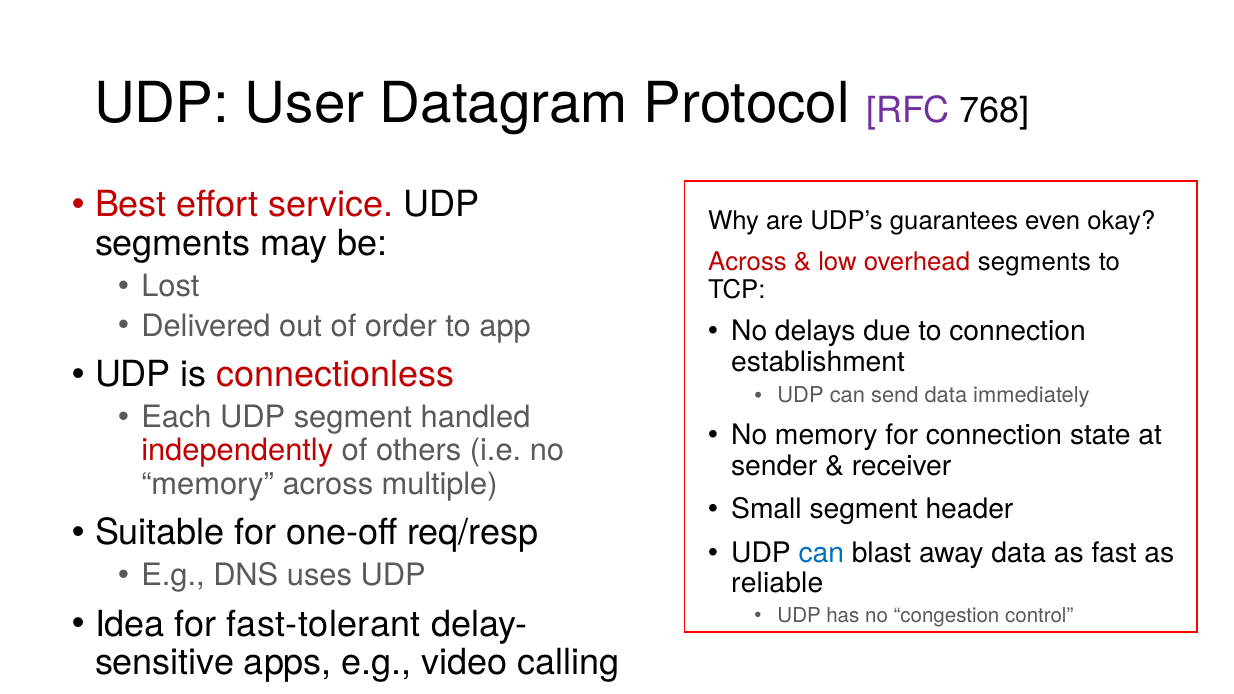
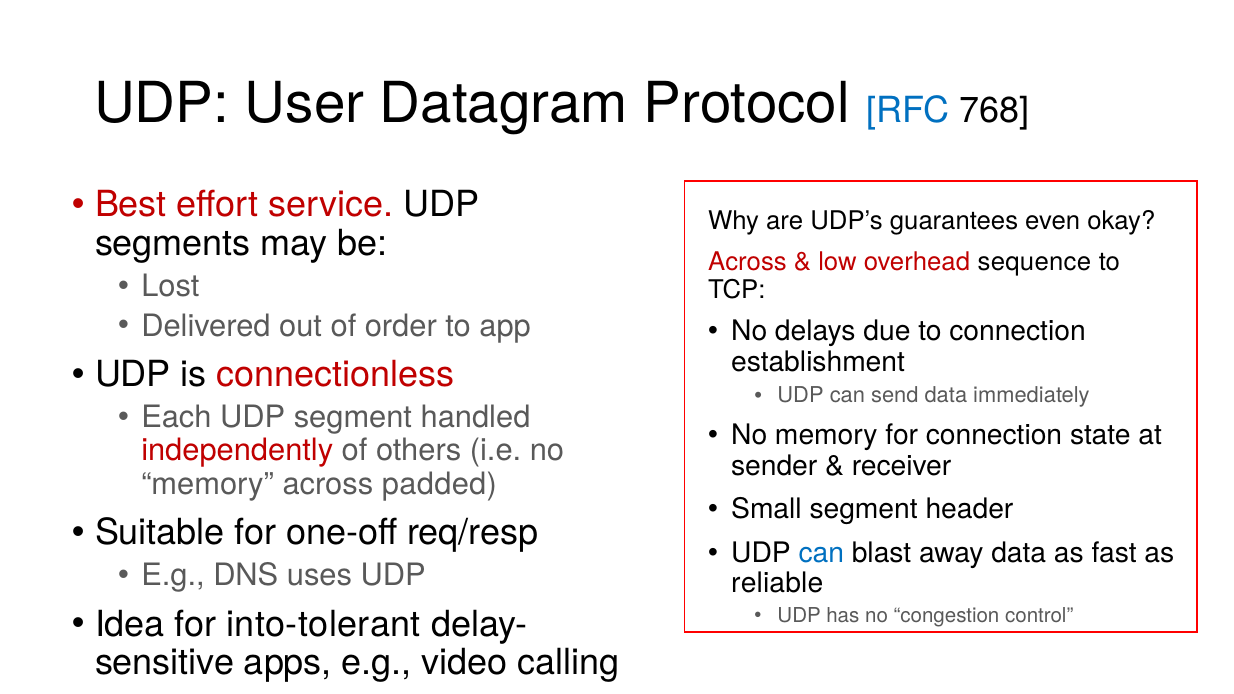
RFC colour: purple -> blue (908, 110)
overhead segments: segments -> sequence (1034, 262)
multiple: multiple -> padded (439, 484)
fast-tolerant: fast-tolerant -> into-tolerant (324, 624)
